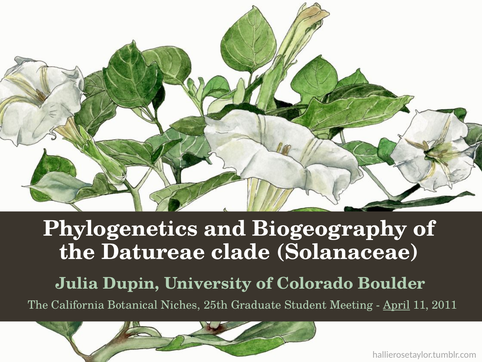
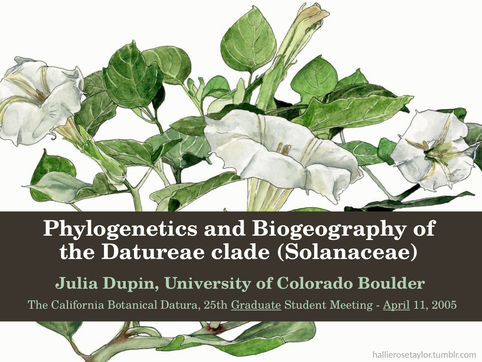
Niches: Niches -> Datura (181, 305)
Graduate underline: none -> present (256, 305)
2011: 2011 -> 2005 (445, 305)
